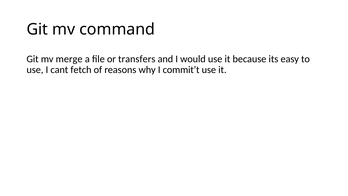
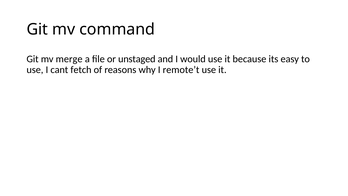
transfers: transfers -> unstaged (137, 59)
commit’t: commit’t -> remote’t (181, 70)
